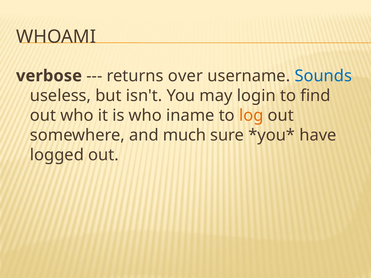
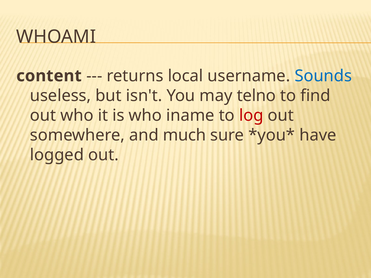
verbose: verbose -> content (49, 76)
over: over -> local (185, 76)
login: login -> telno (256, 96)
log colour: orange -> red (251, 116)
